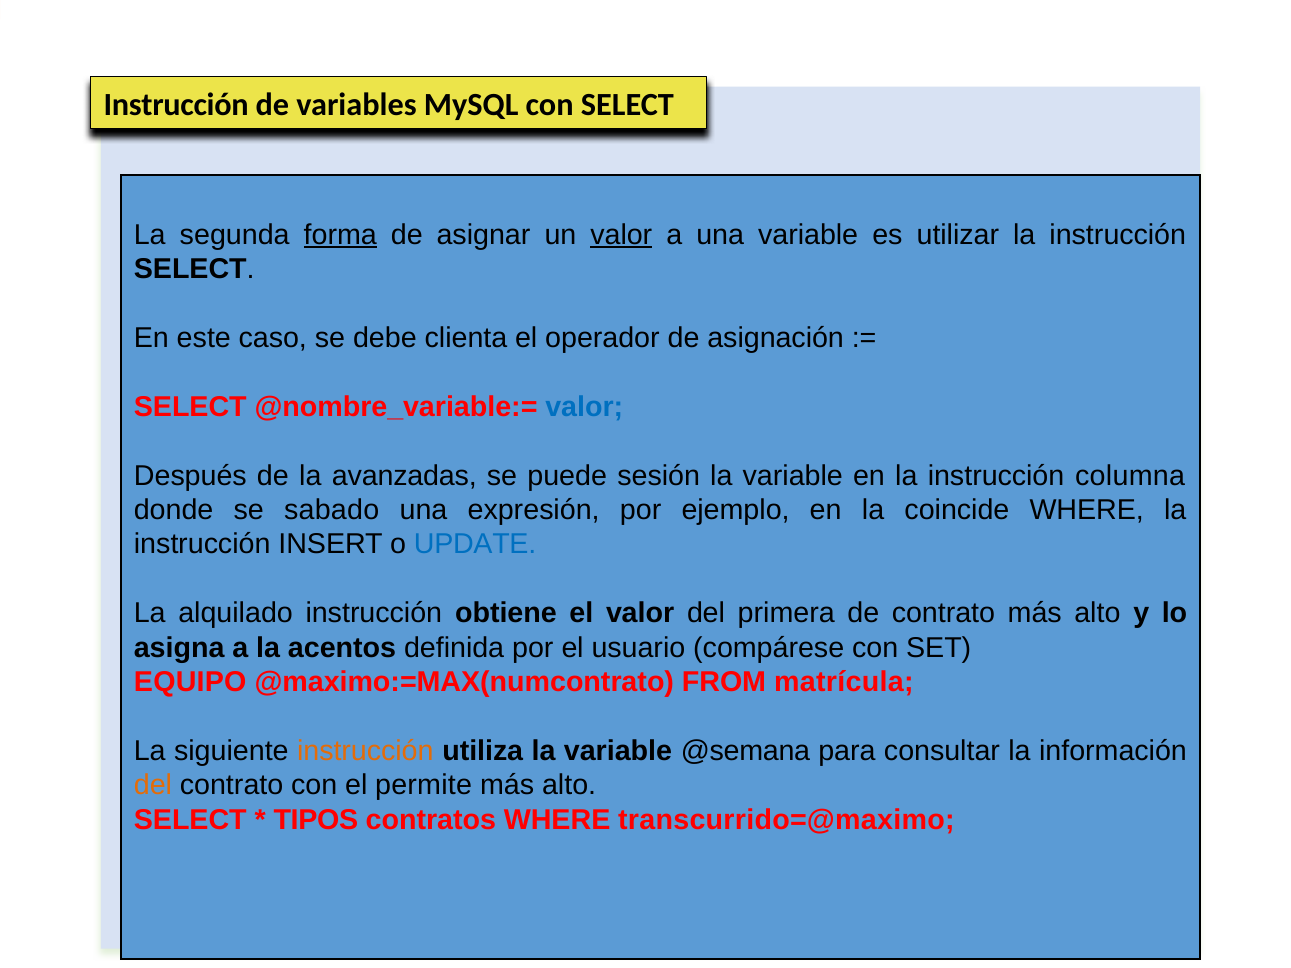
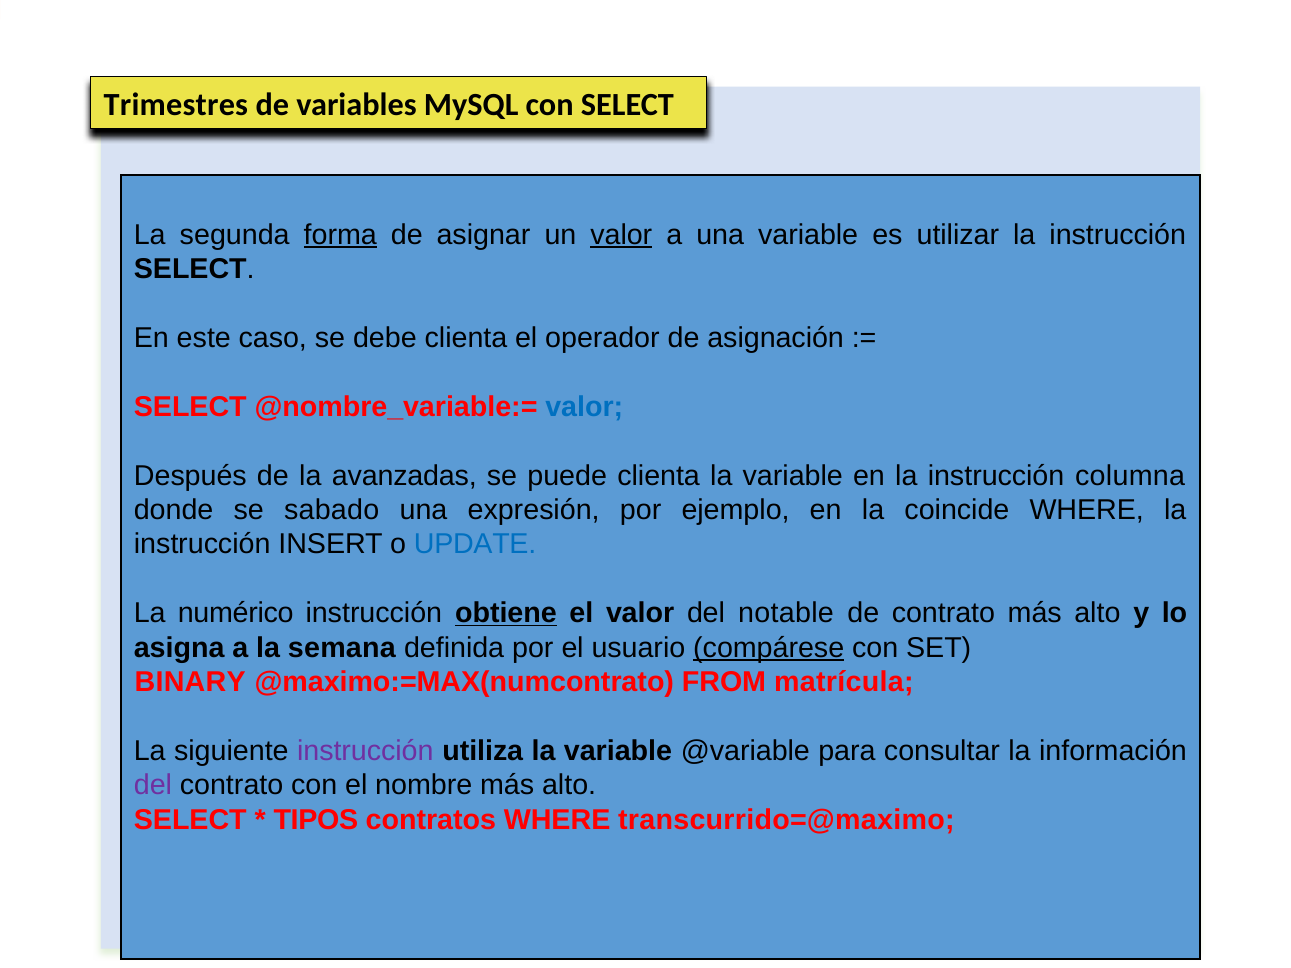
Instrucción: Instrucción -> Trimestres (176, 105)
puede sesión: sesión -> clienta (659, 476)
alquilado: alquilado -> numérico (236, 613)
obtiene underline: none -> present (506, 613)
primera: primera -> notable (786, 613)
acentos: acentos -> semana (342, 648)
compárese underline: none -> present (769, 648)
EQUIPO: EQUIPO -> BINARY (190, 682)
instrucción colour: orange -> purple (365, 751)
@semana: @semana -> @variable (745, 751)
del colour: orange -> purple (153, 785)
permite: permite -> nombre (424, 785)
